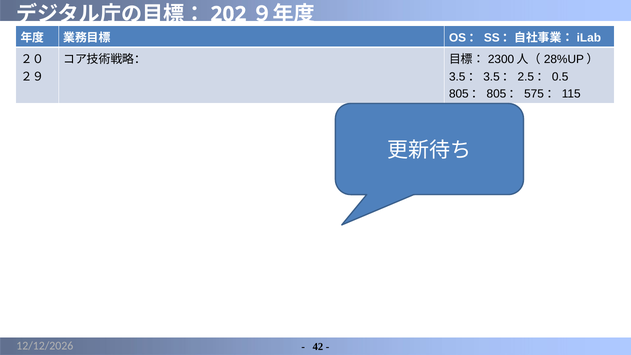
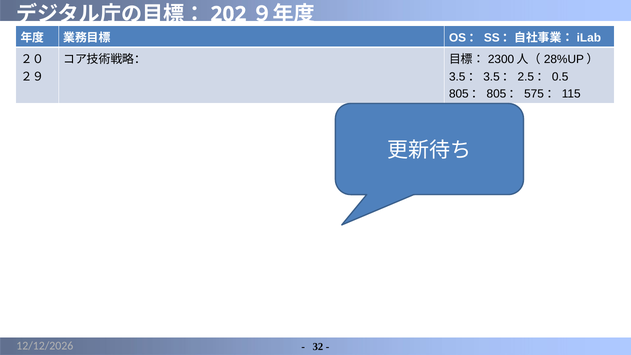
42: 42 -> 32 (318, 347)
